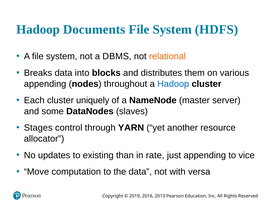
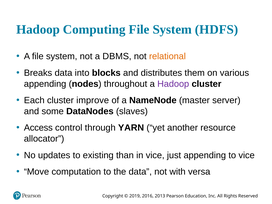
Documents: Documents -> Computing (94, 30)
Hadoop colour: blue -> purple (173, 84)
uniquely: uniquely -> improve (93, 100)
Stages: Stages -> Access (38, 128)
in rate: rate -> vice (155, 155)
